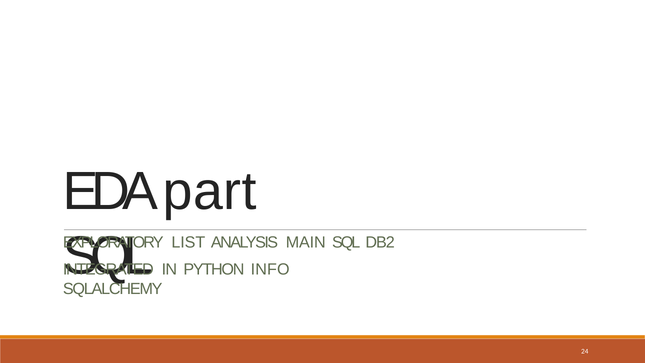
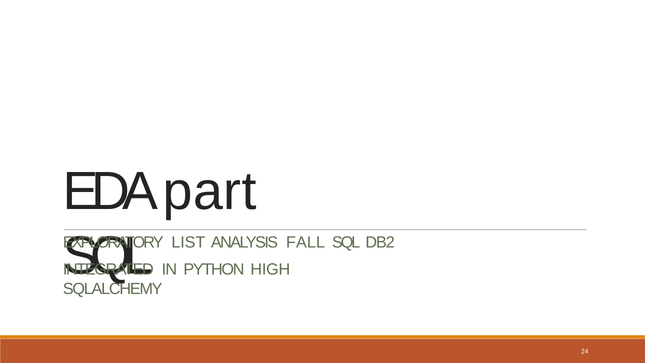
MAIN: MAIN -> FALL (306, 242)
INFO: INFO -> HIGH (270, 269)
